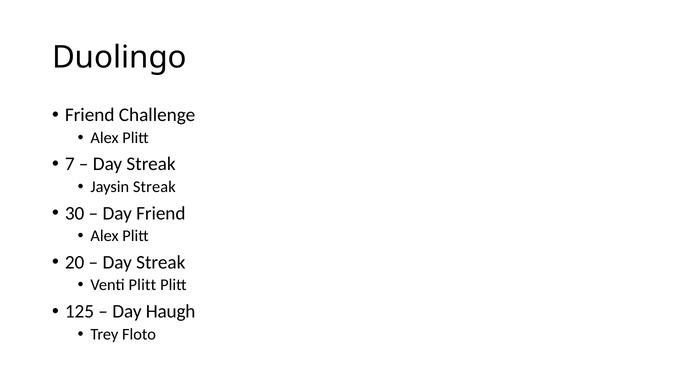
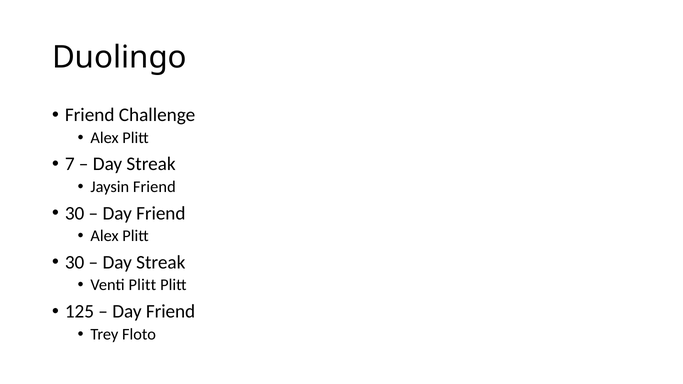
Jaysin Streak: Streak -> Friend (154, 187)
20: 20 -> 30 (75, 262)
Haugh: Haugh -> Friend (171, 312)
